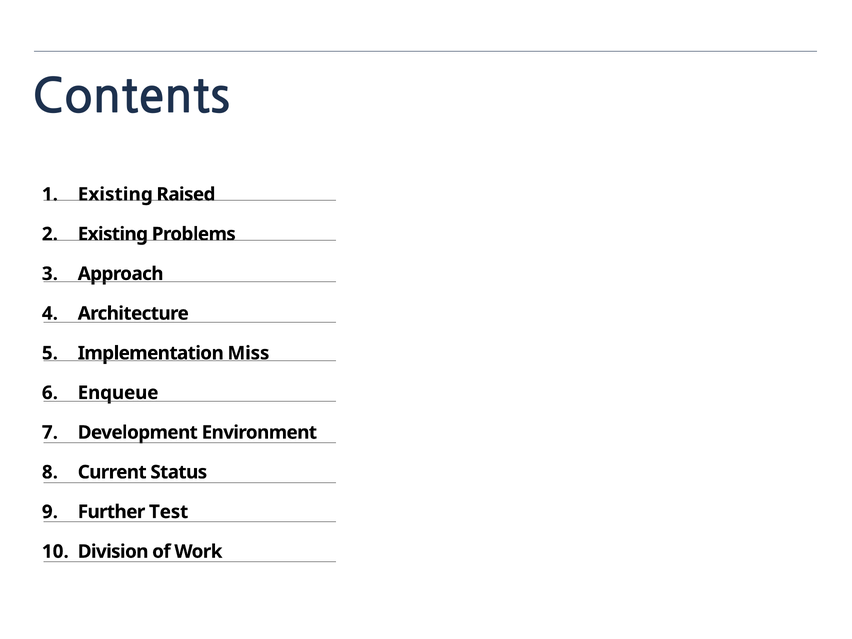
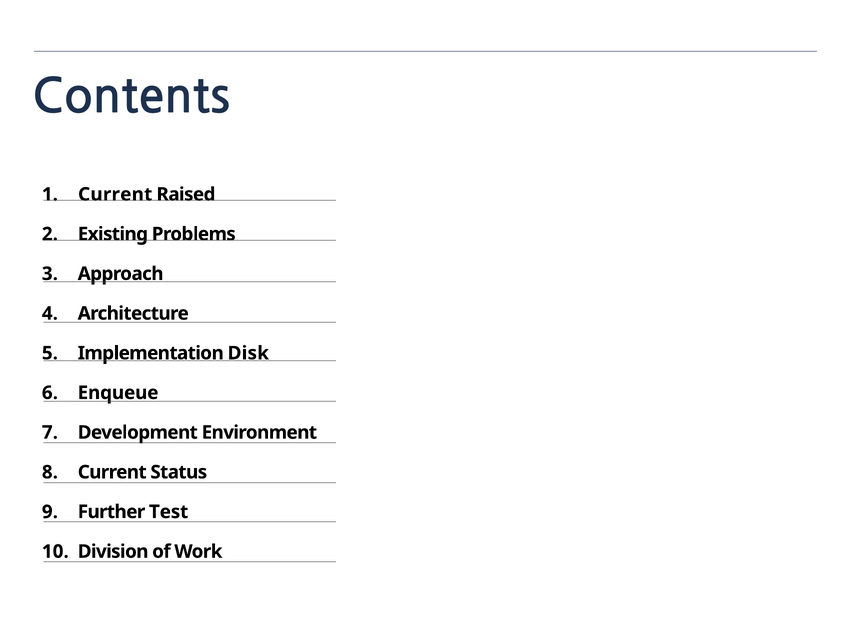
Existing: Existing -> Current (115, 194)
Miss: Miss -> Disk (248, 353)
